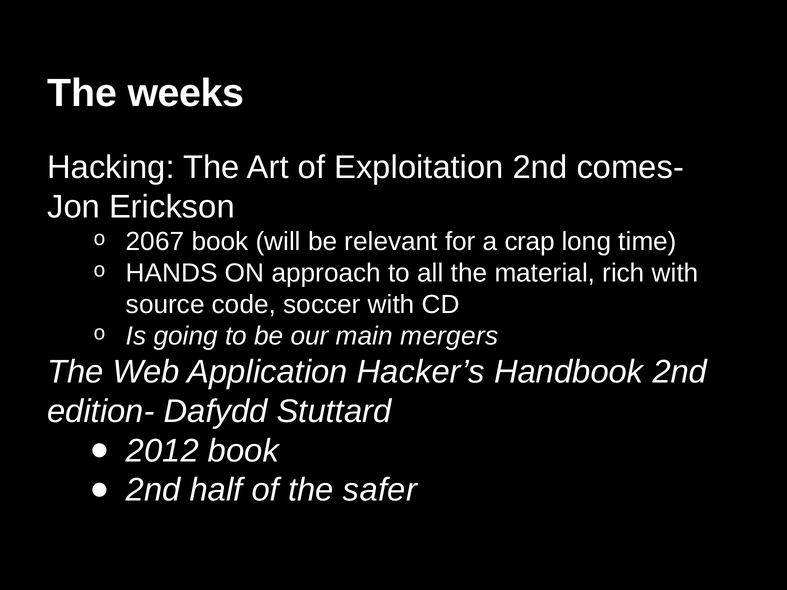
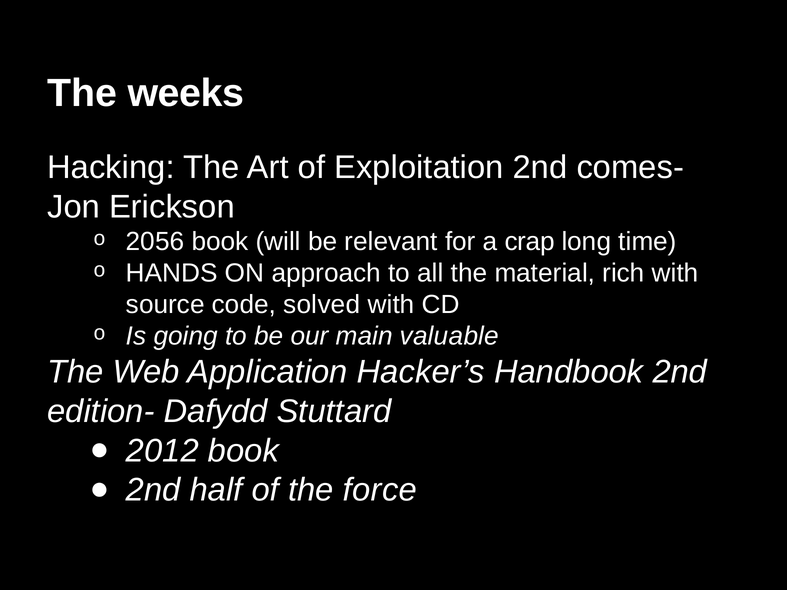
2067: 2067 -> 2056 (155, 242)
soccer: soccer -> solved (322, 305)
mergers: mergers -> valuable (449, 336)
safer: safer -> force (380, 490)
